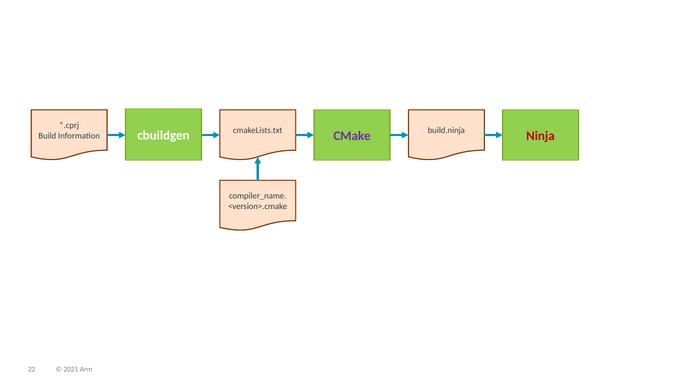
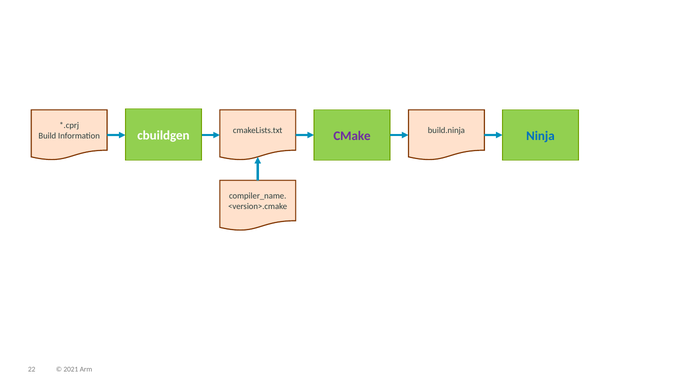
Ninja colour: red -> blue (540, 136)
